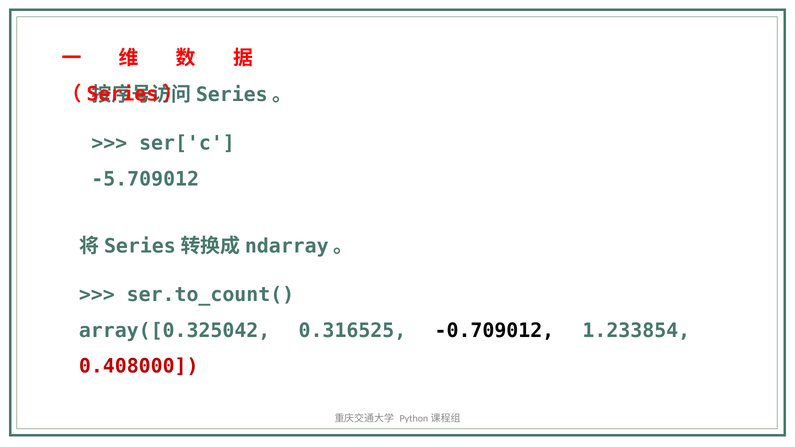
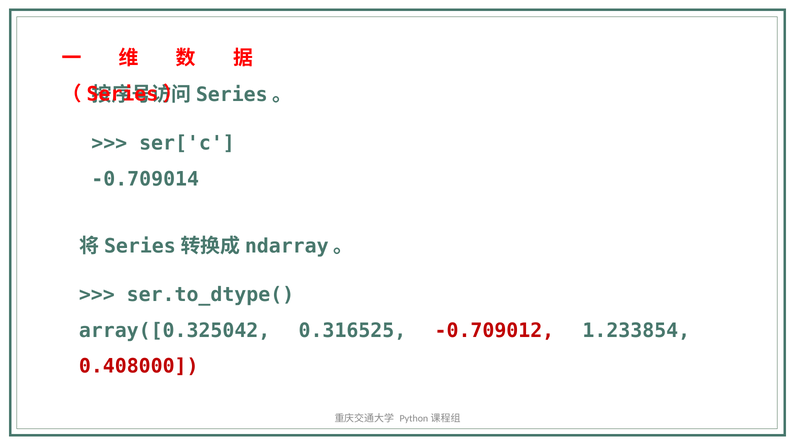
-5.709012: -5.709012 -> -0.709014 (145, 179)
ser.to_count(: ser.to_count( -> ser.to_dtype( (210, 295)
-0.709012 colour: black -> red (494, 331)
